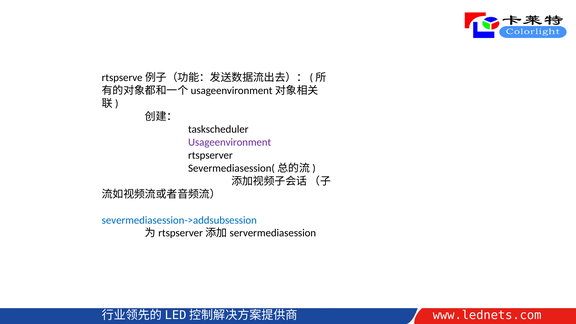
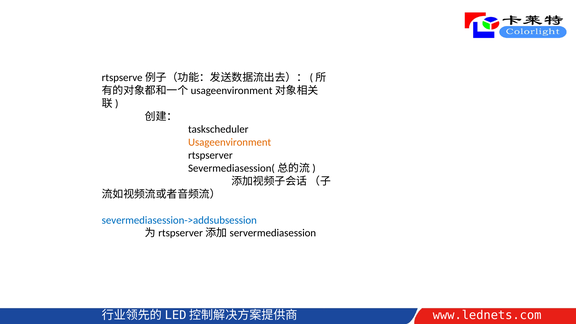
Usageenvironment colour: purple -> orange (230, 142)
